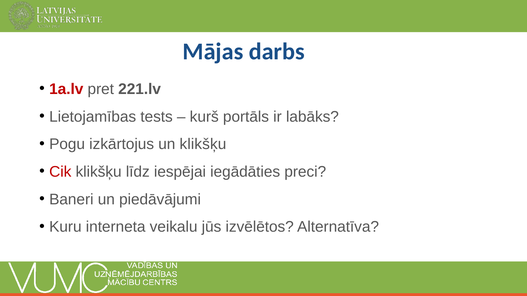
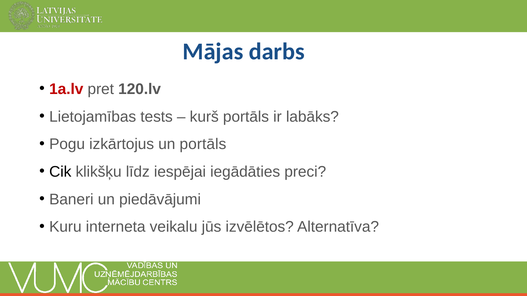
221.lv: 221.lv -> 120.lv (140, 89)
un klikšķu: klikšķu -> portāls (203, 144)
Cik colour: red -> black (60, 172)
